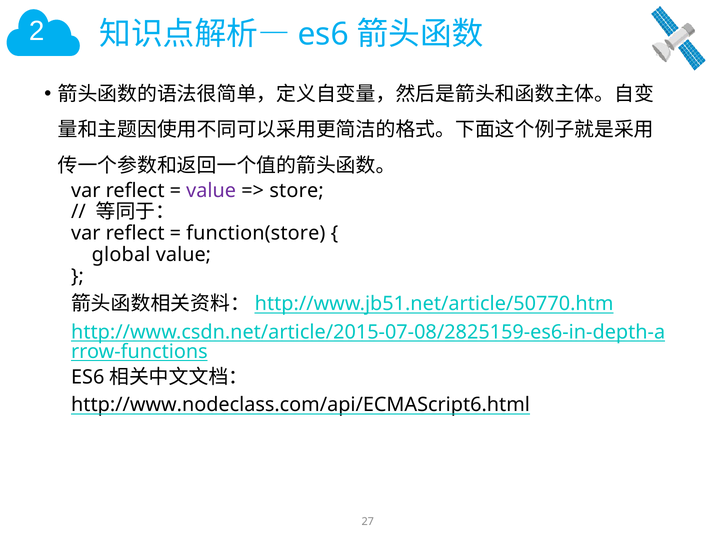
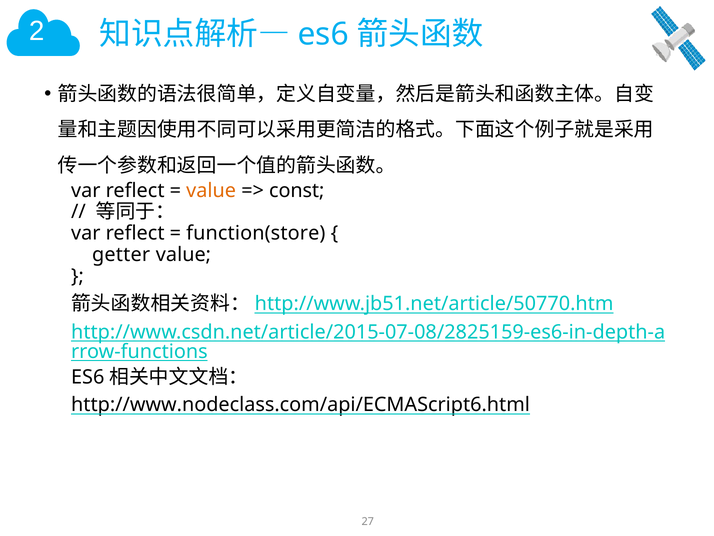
value colour: purple -> orange (211, 190)
store: store -> const (297, 190)
global: global -> getter (121, 255)
